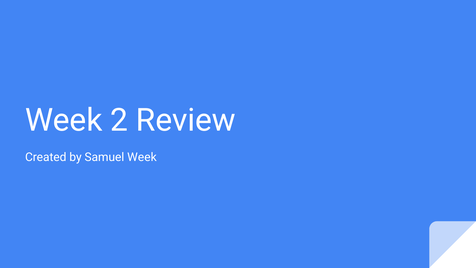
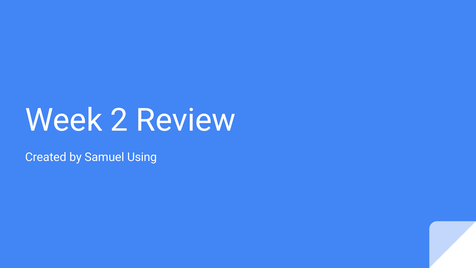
Samuel Week: Week -> Using (142, 157)
